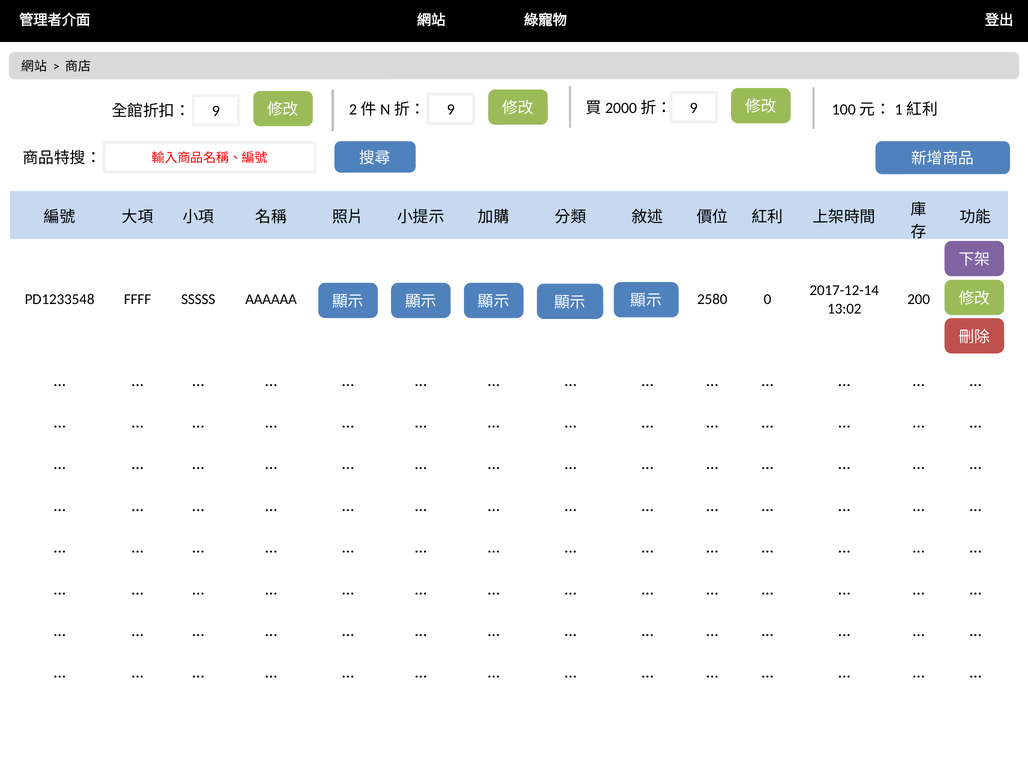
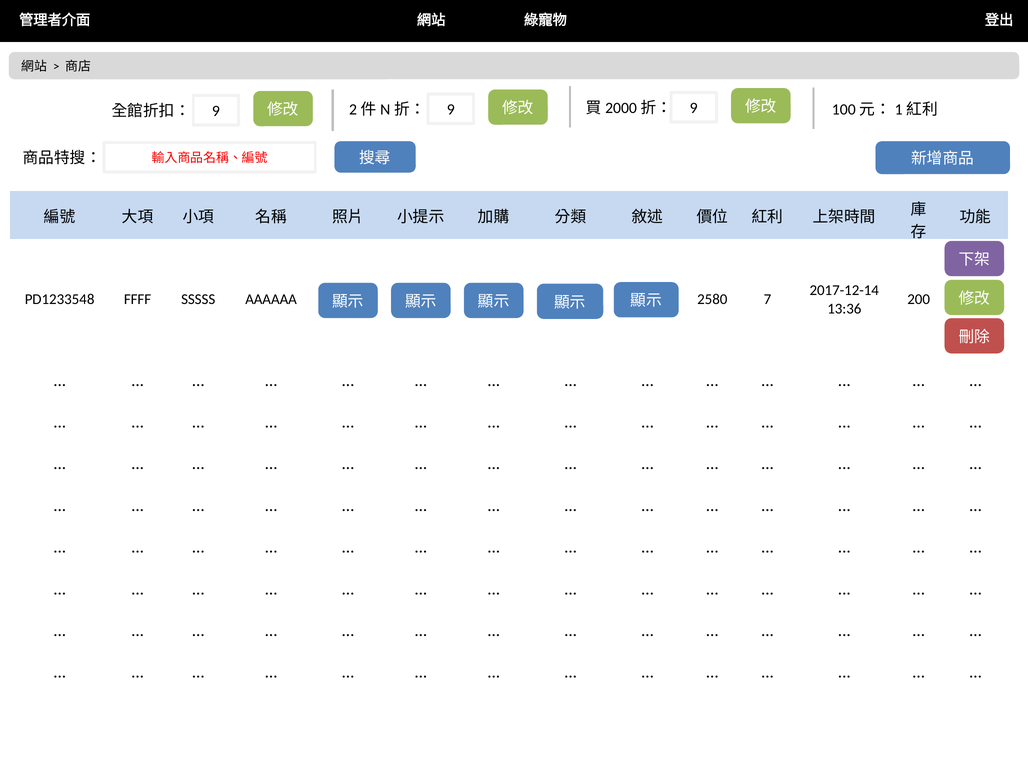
0: 0 -> 7 (767, 299)
13:02: 13:02 -> 13:36 (844, 309)
